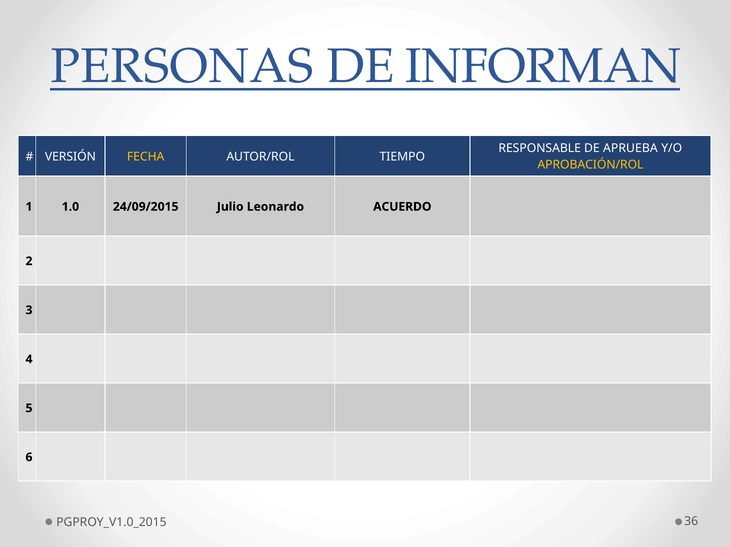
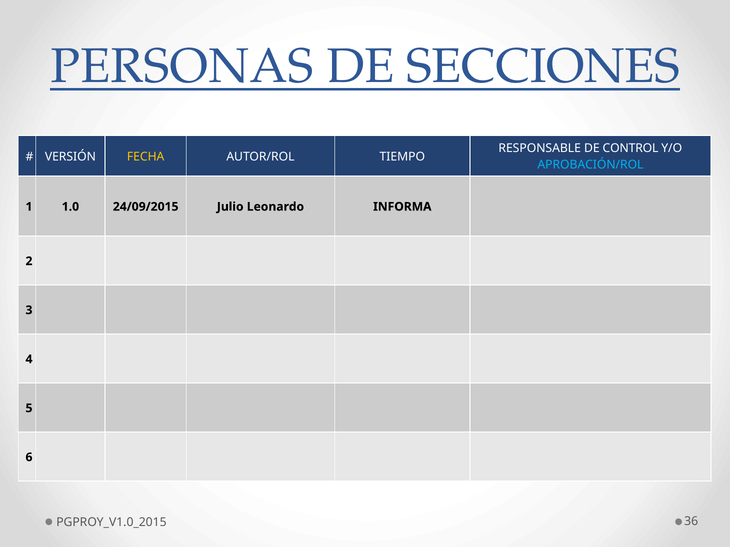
INFORMAN: INFORMAN -> SECCIONES (543, 66)
APRUEBA: APRUEBA -> CONTROL (631, 148)
APROBACIÓN/ROL colour: yellow -> light blue (590, 165)
ACUERDO: ACUERDO -> INFORMA (402, 207)
